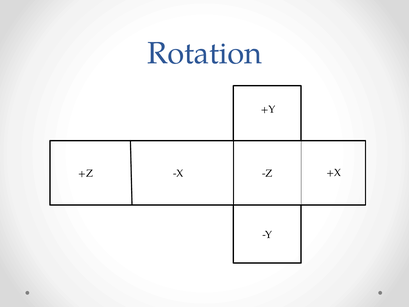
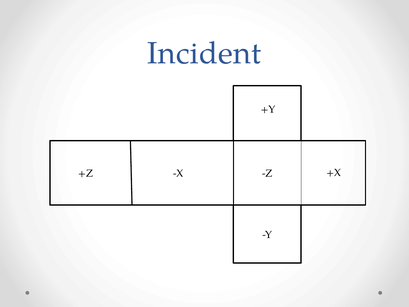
Rotation: Rotation -> Incident (204, 53)
